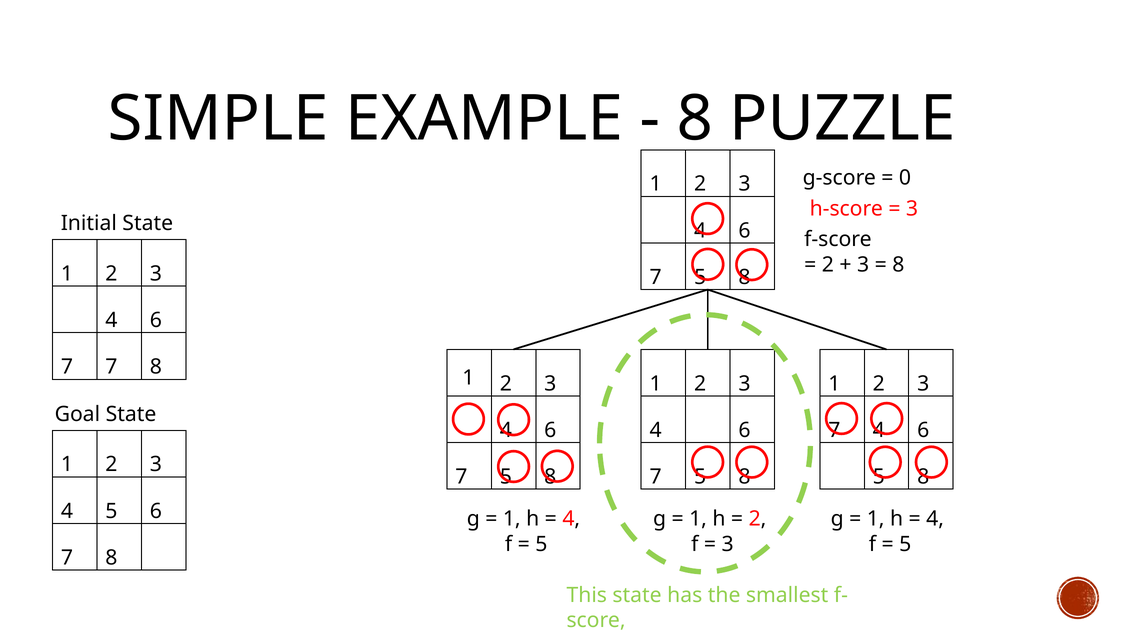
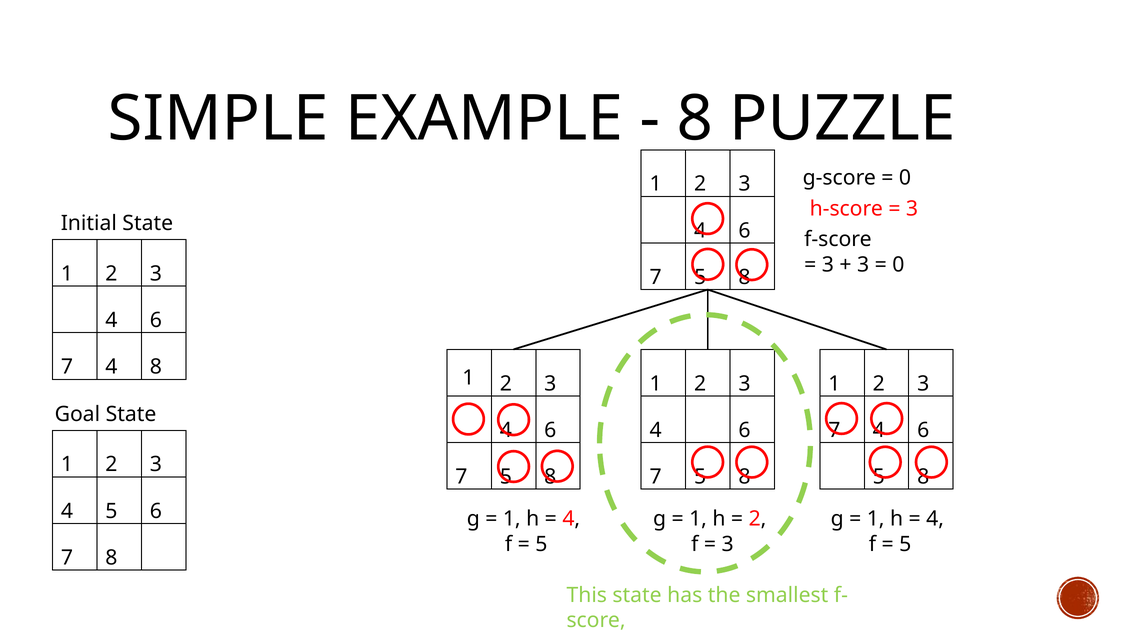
2: 2 -> 3 (828, 265)
8: 8 -> 0 (898, 265)
7: 7 -> 4 (111, 367)
